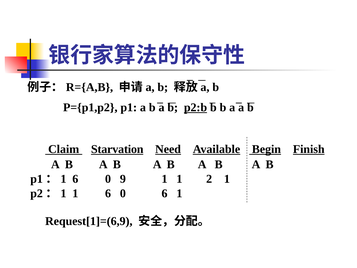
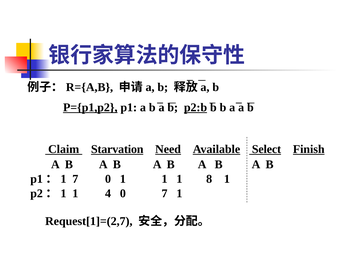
P={p1,p2 underline: none -> present (90, 107)
Begin: Begin -> Select (266, 149)
p1：1 6: 6 -> 7 (75, 179)
0 9: 9 -> 1 (123, 179)
2: 2 -> 8 (209, 179)
1 6: 6 -> 4 (108, 193)
0 6: 6 -> 7 (165, 193)
Request[1]=(6,9: Request[1]=(6,9 -> Request[1]=(2,7 (89, 221)
